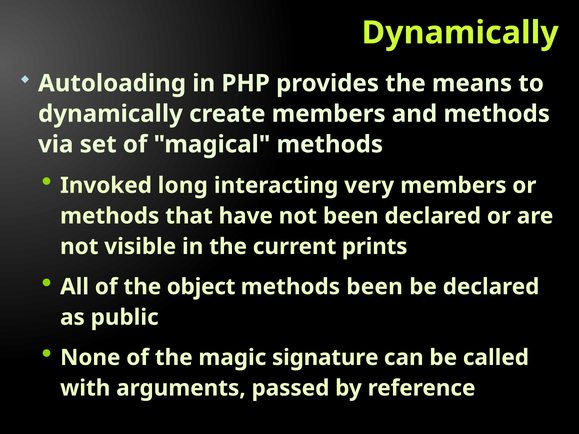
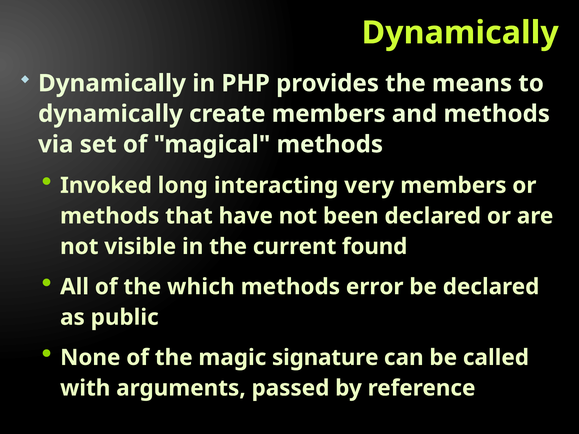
Autoloading: Autoloading -> Dynamically (112, 83)
prints: prints -> found (375, 247)
object: object -> which (201, 287)
methods been: been -> error (375, 287)
